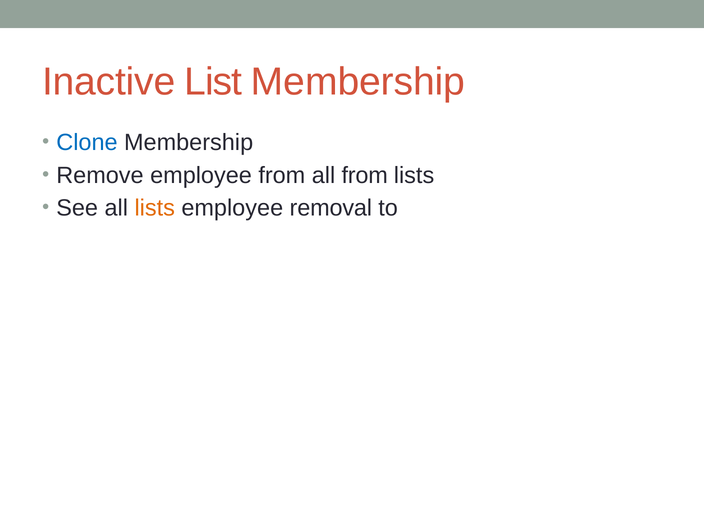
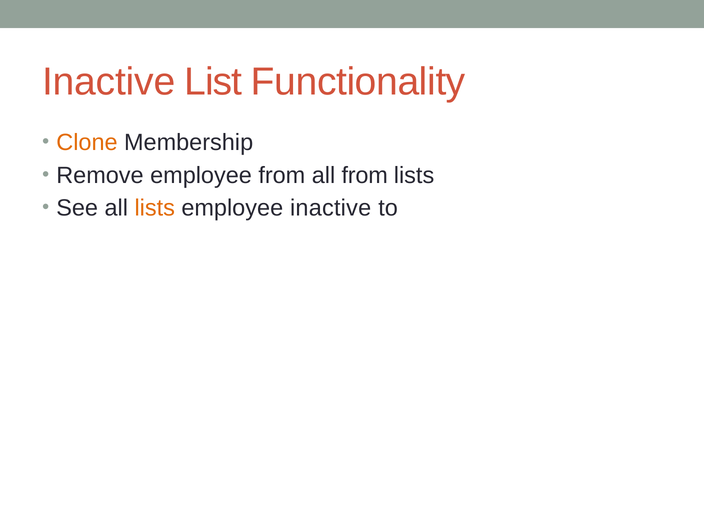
List Membership: Membership -> Functionality (358, 82)
Clone colour: blue -> orange (87, 142)
employee removal: removal -> inactive (331, 208)
